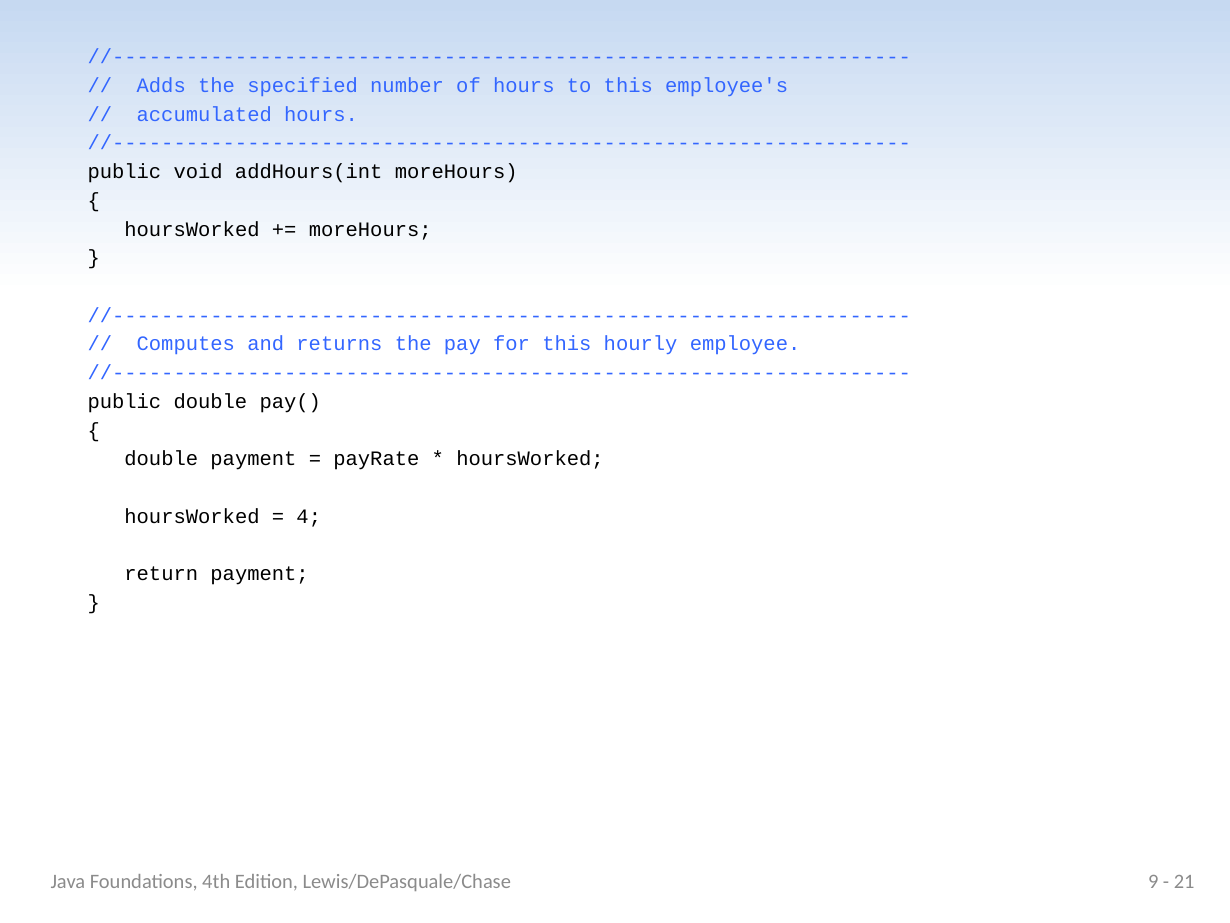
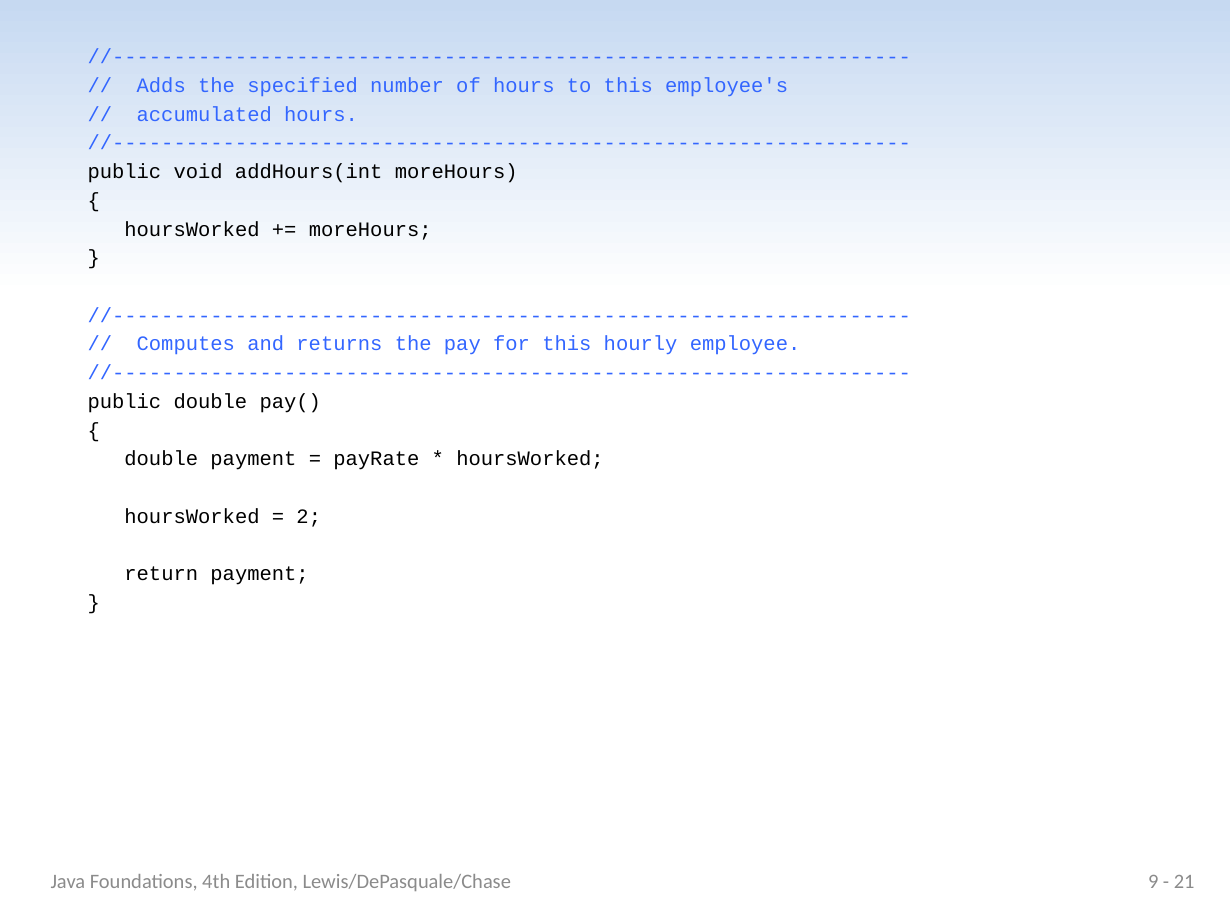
4: 4 -> 2 (309, 516)
